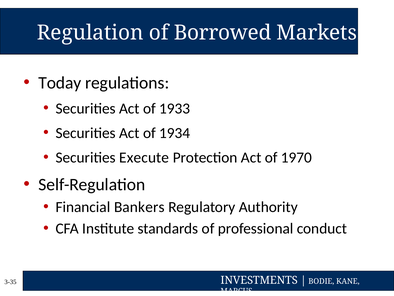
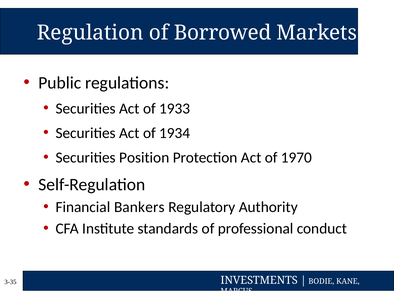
Today: Today -> Public (60, 83)
Execute: Execute -> Position (144, 157)
